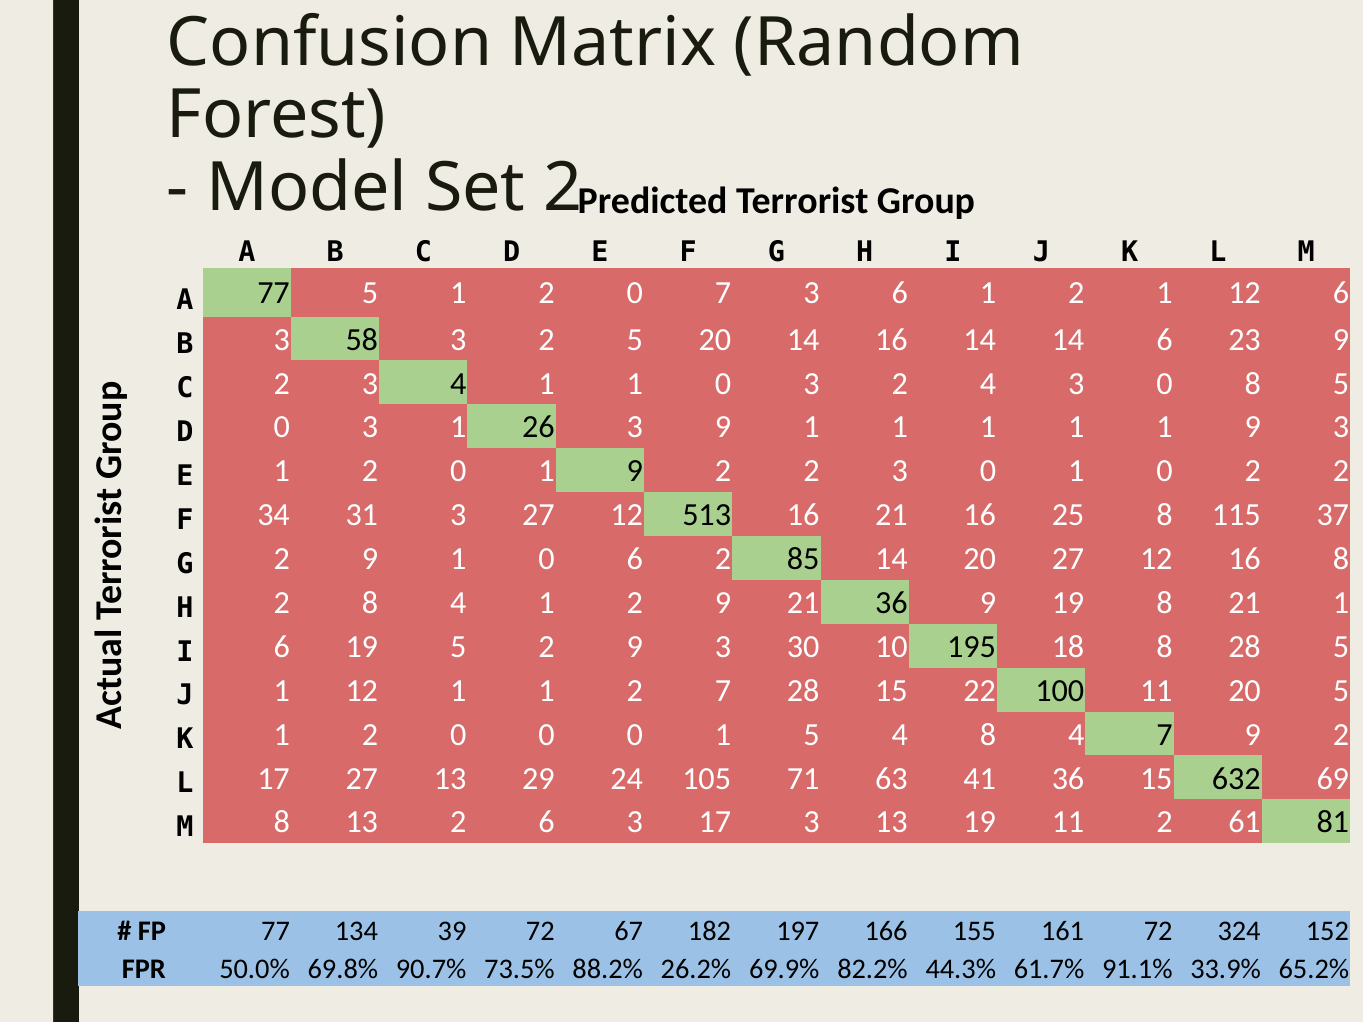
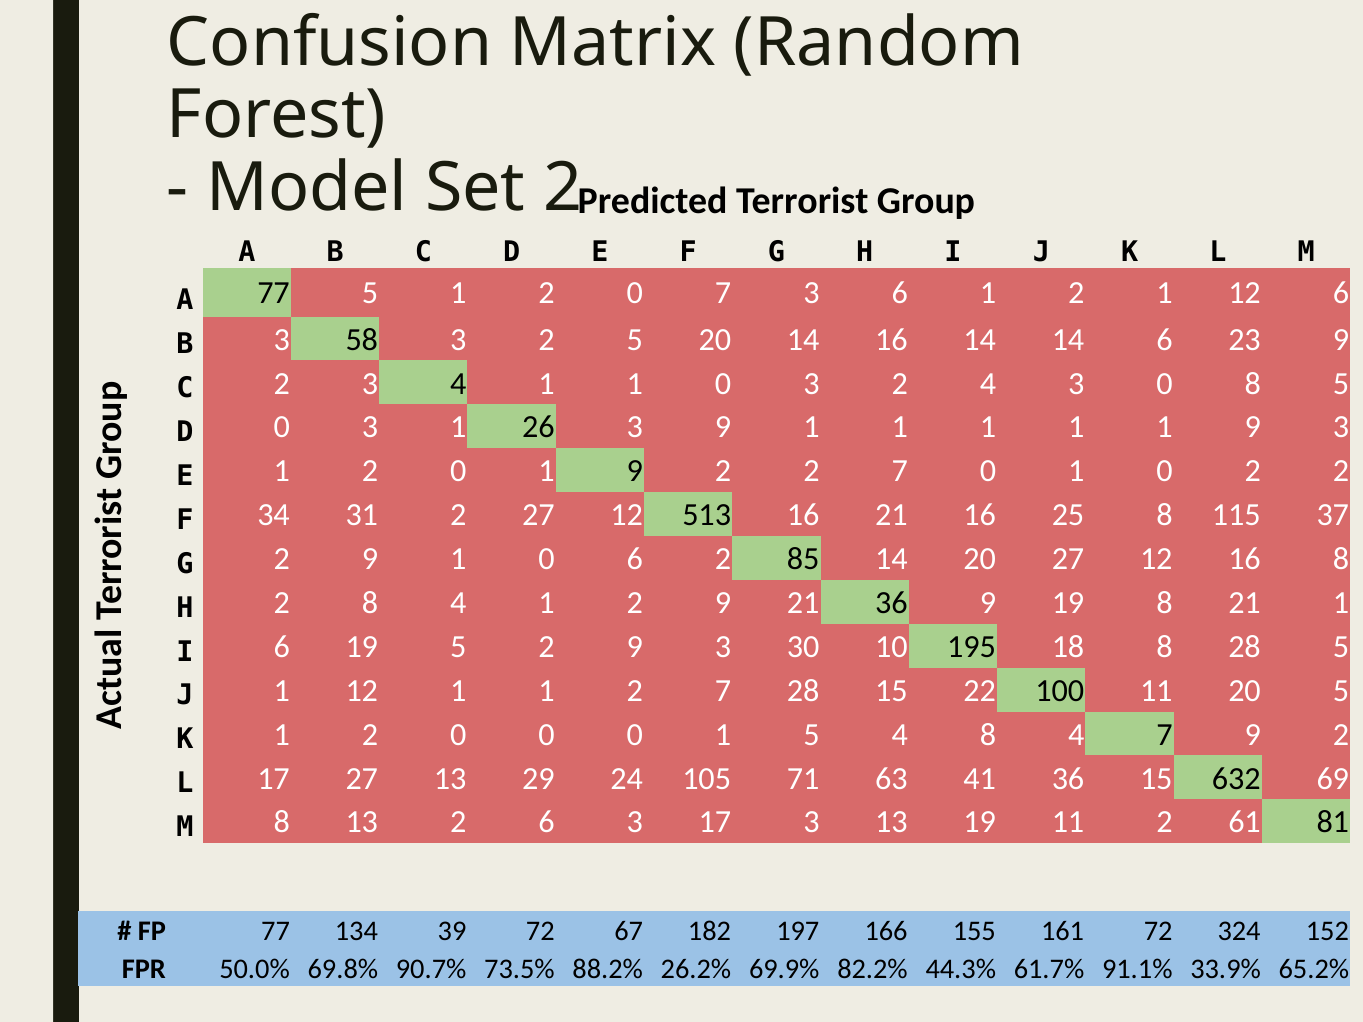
2 2 3: 3 -> 7 (900, 471)
31 3: 3 -> 2 (458, 515)
